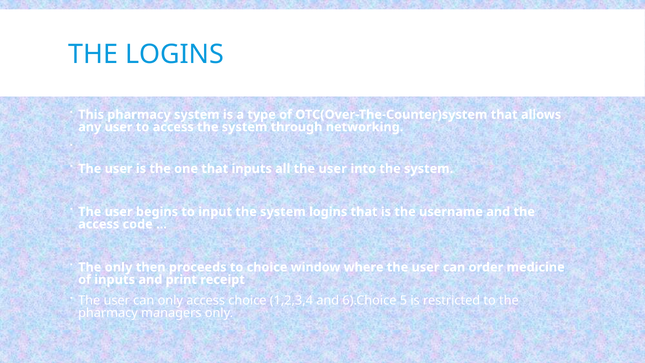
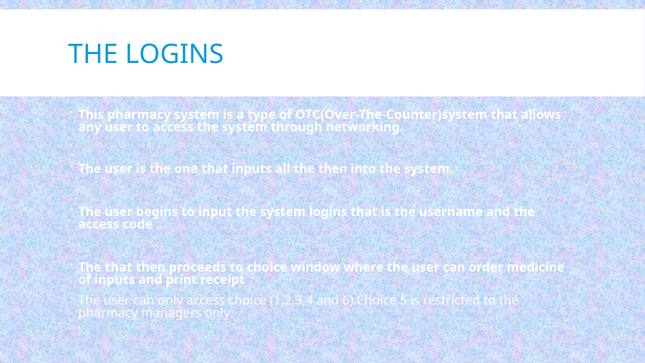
all the user: user -> then (333, 169)
The only: only -> that (119, 267)
